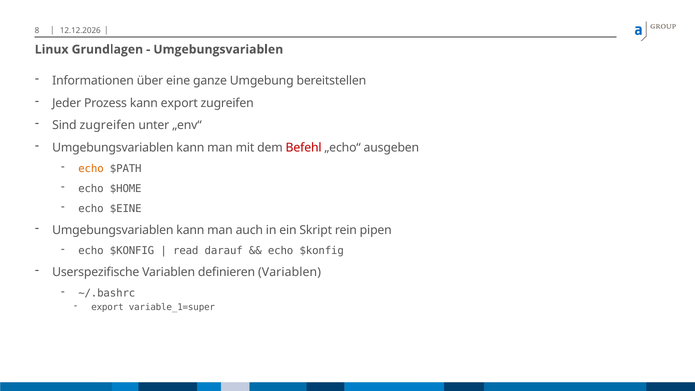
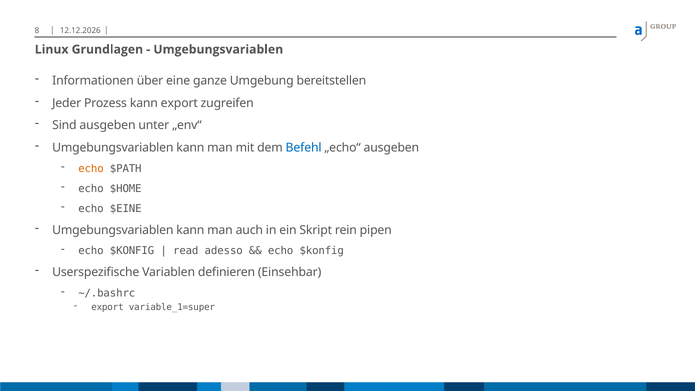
Sind zugreifen: zugreifen -> ausgeben (108, 125)
Befehl colour: red -> blue (304, 148)
darauf: darauf -> adesso (224, 251)
definieren Variablen: Variablen -> Einsehbar (290, 272)
